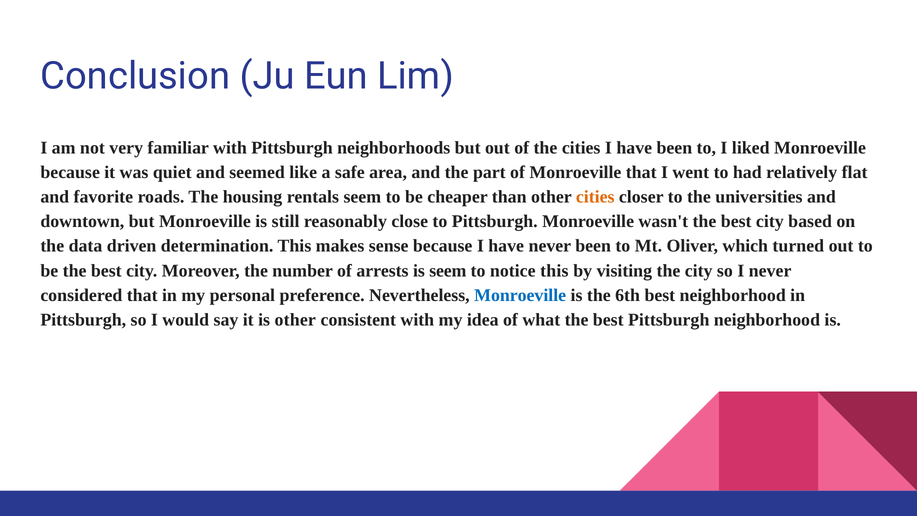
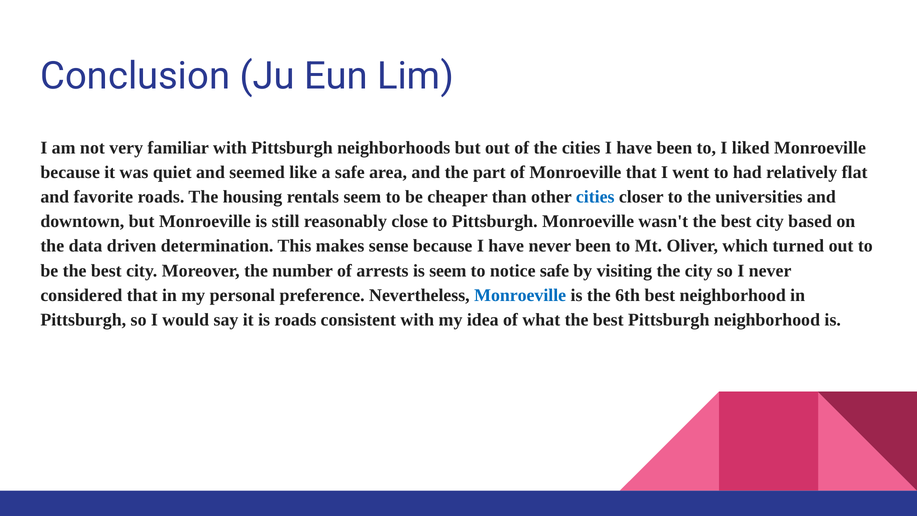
cities colour: orange -> blue (595, 197)
notice this: this -> safe (555, 271)
is other: other -> roads (295, 320)
